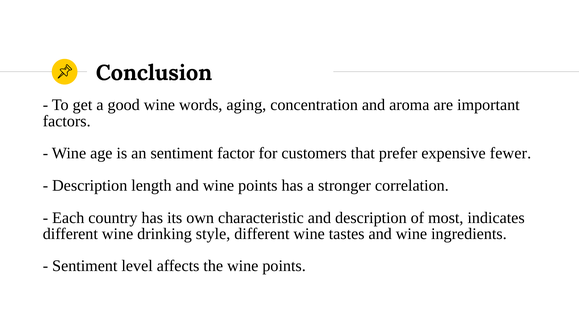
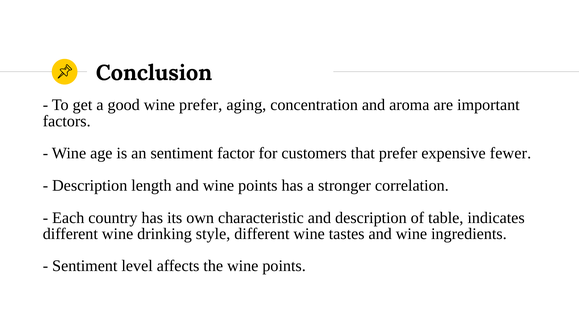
wine words: words -> prefer (201, 105)
most: most -> table (446, 217)
